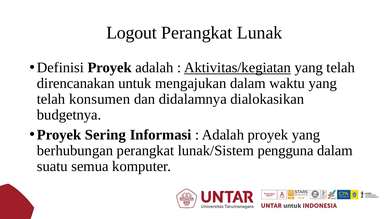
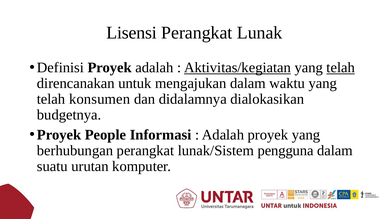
Logout: Logout -> Lisensi (132, 33)
telah underline: none -> present (341, 67)
Sering: Sering -> People (105, 135)
semua: semua -> urutan (90, 166)
